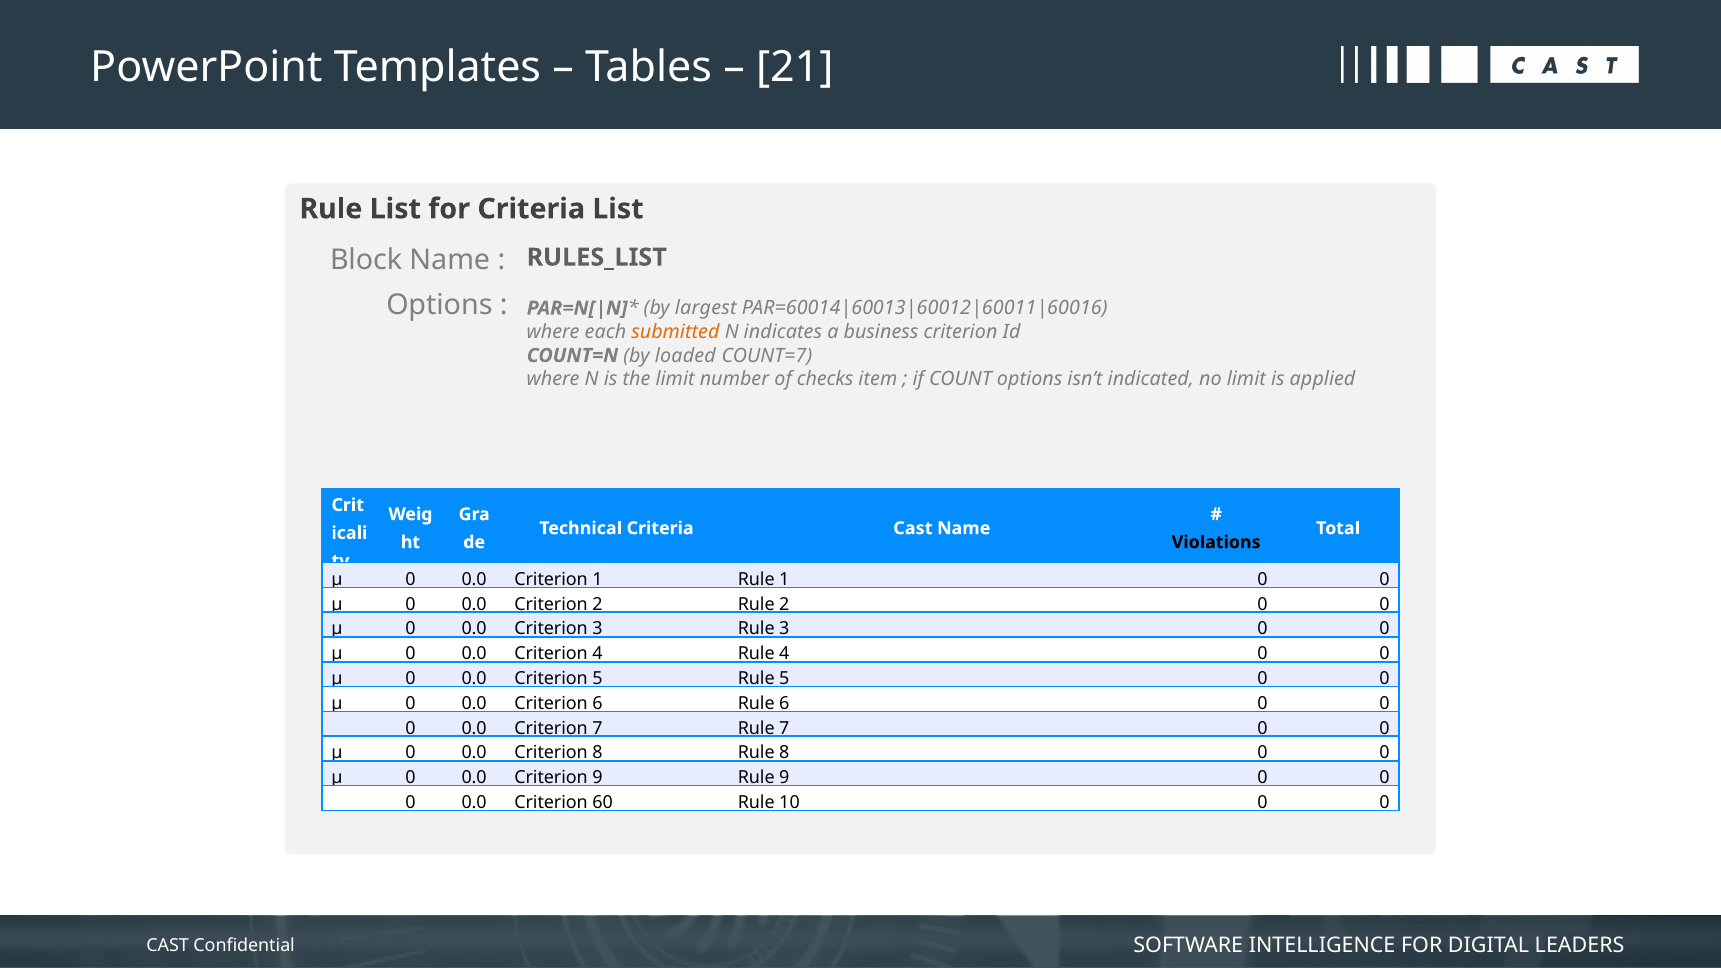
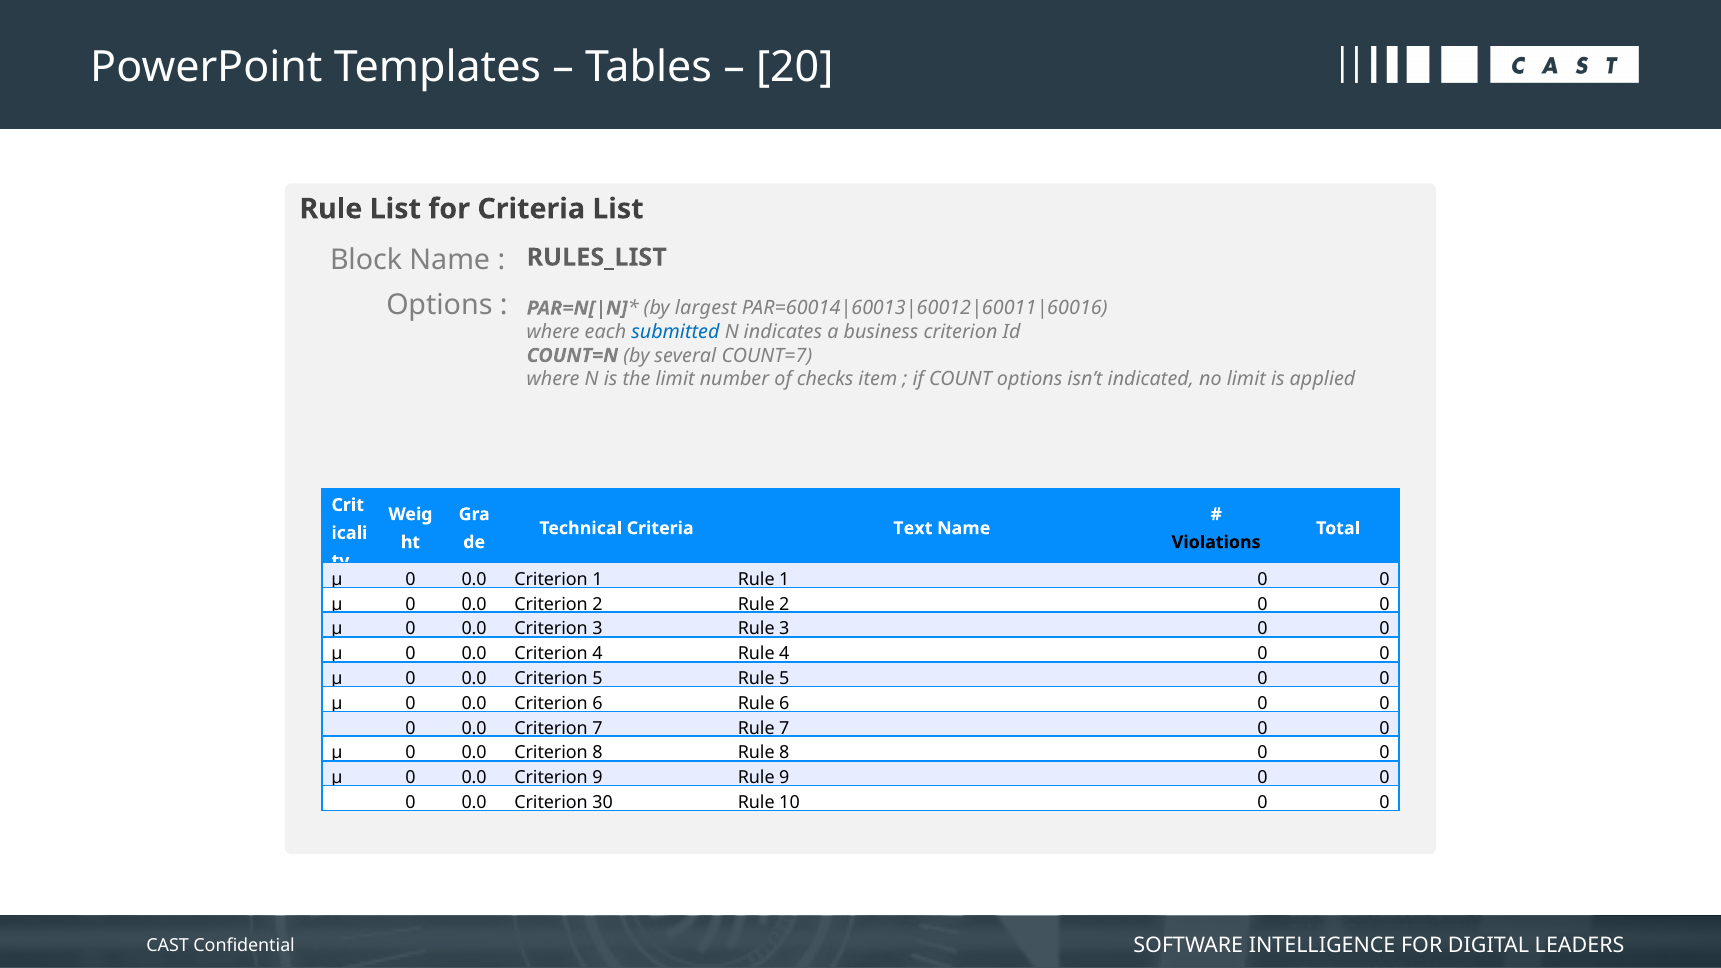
21: 21 -> 20 (795, 67)
submitted colour: orange -> blue (675, 332)
loaded: loaded -> several (685, 356)
Criteria Cast: Cast -> Text (913, 528)
60: 60 -> 30 (603, 803)
